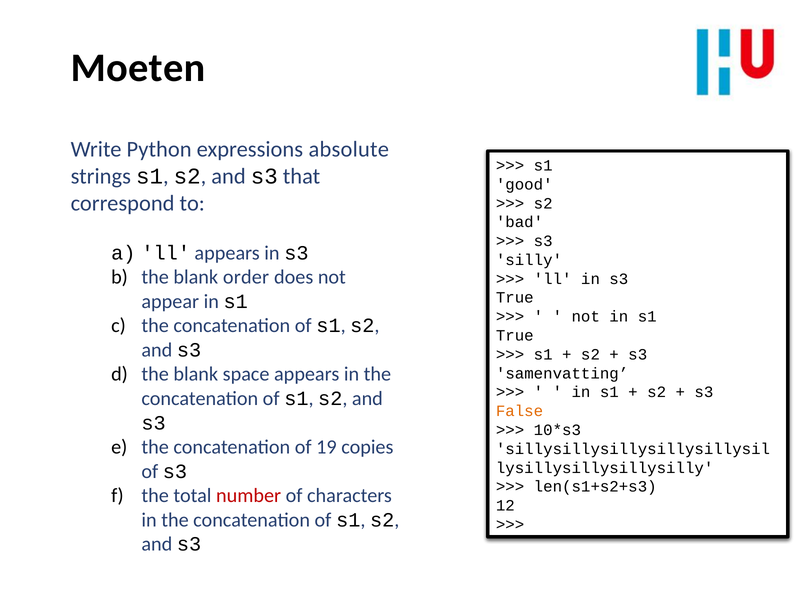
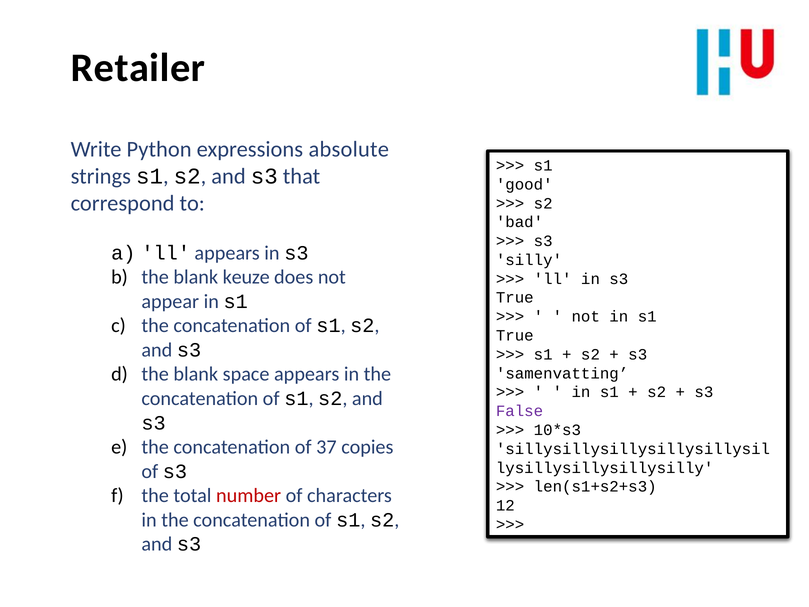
Moeten: Moeten -> Retailer (138, 68)
order: order -> keuze (246, 277)
False colour: orange -> purple (520, 411)
19: 19 -> 37 (326, 447)
